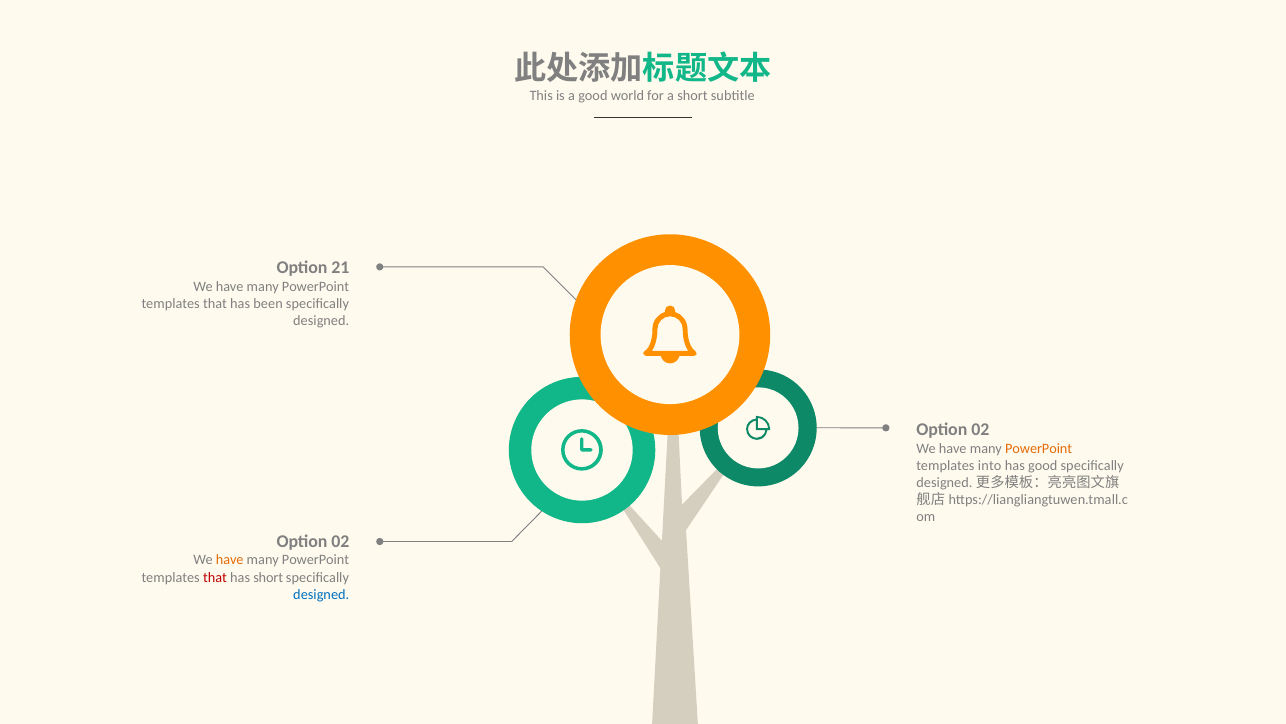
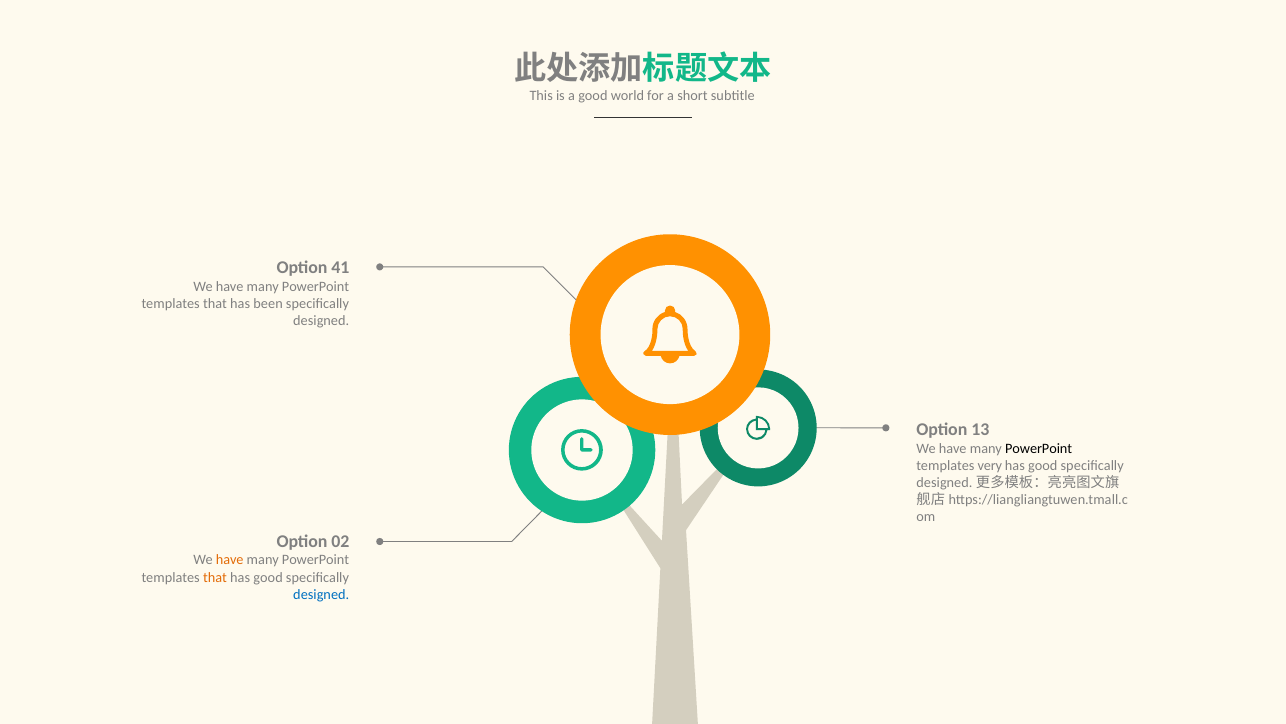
21: 21 -> 41 (340, 267)
02: 02 -> 13 (980, 429)
PowerPoint colour: orange -> black (1039, 448)
into: into -> very (990, 465)
that colour: red -> orange (215, 577)
short: short -> good (268, 577)
